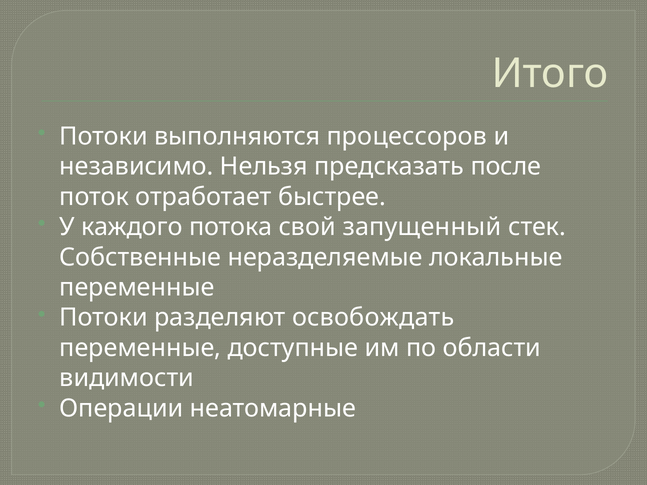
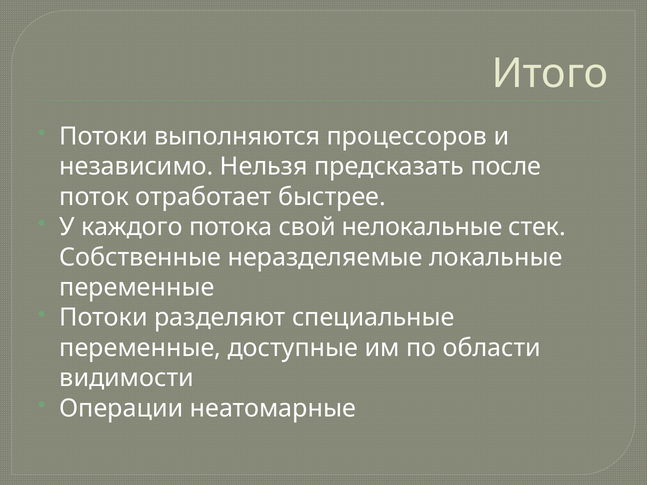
запущенный: запущенный -> нелокальные (422, 227)
освобождать: освобождать -> специальные (373, 318)
